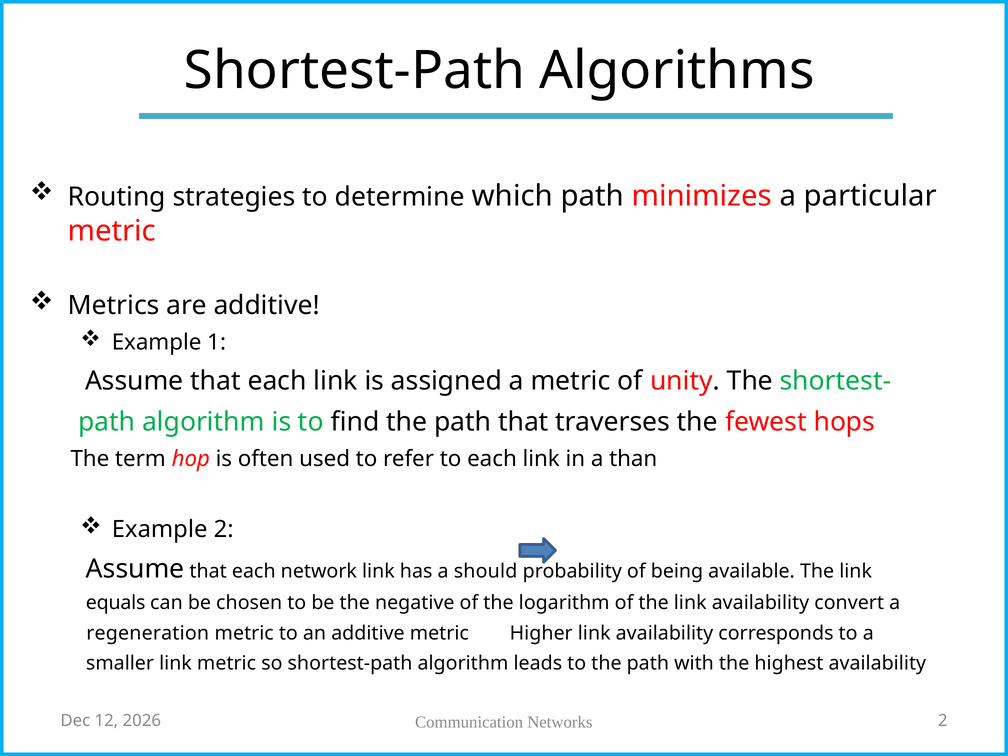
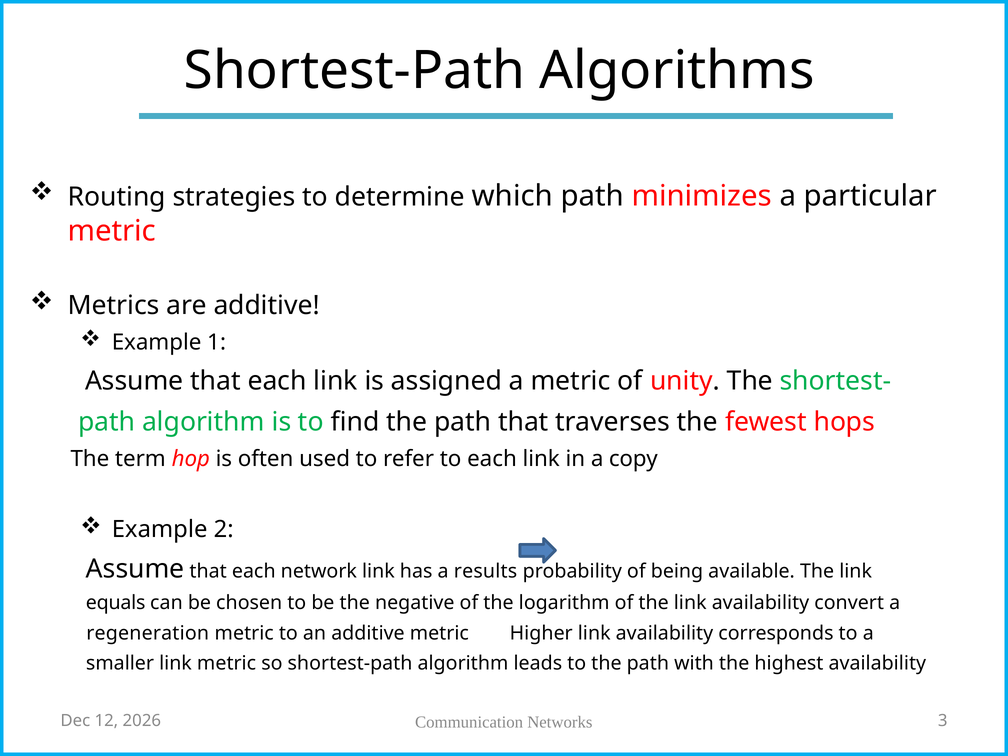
than: than -> copy (633, 459)
should: should -> results (486, 571)
2: 2 -> 3 (943, 721)
